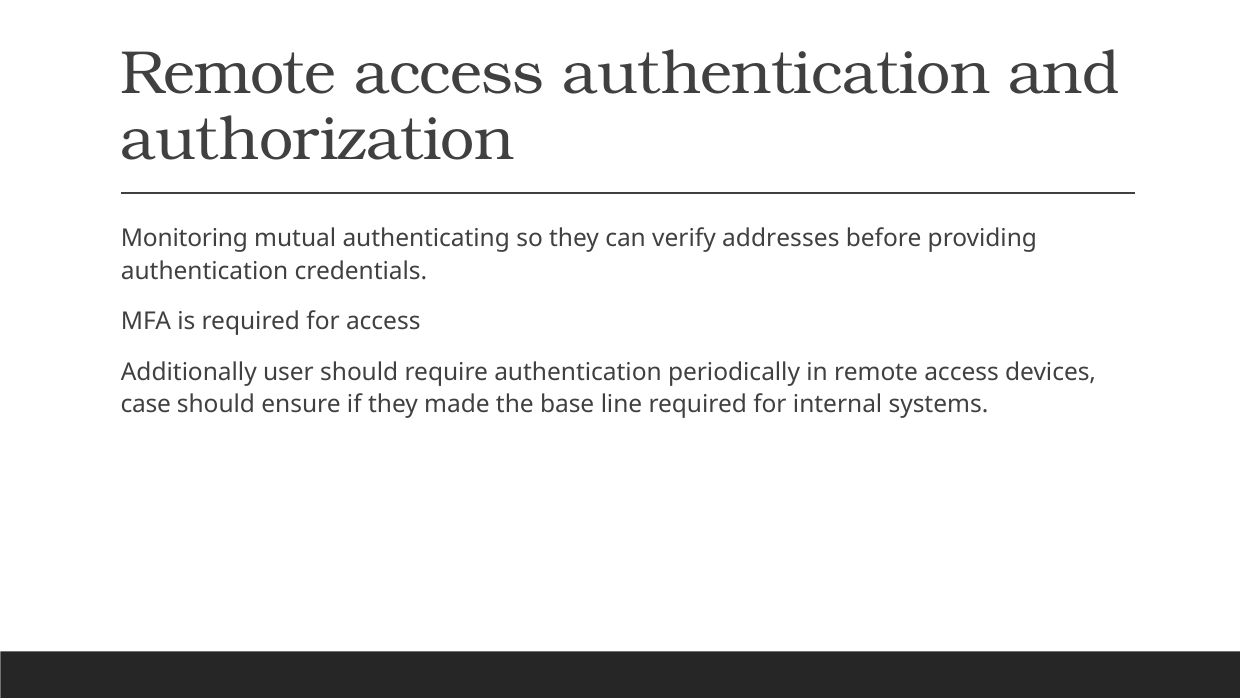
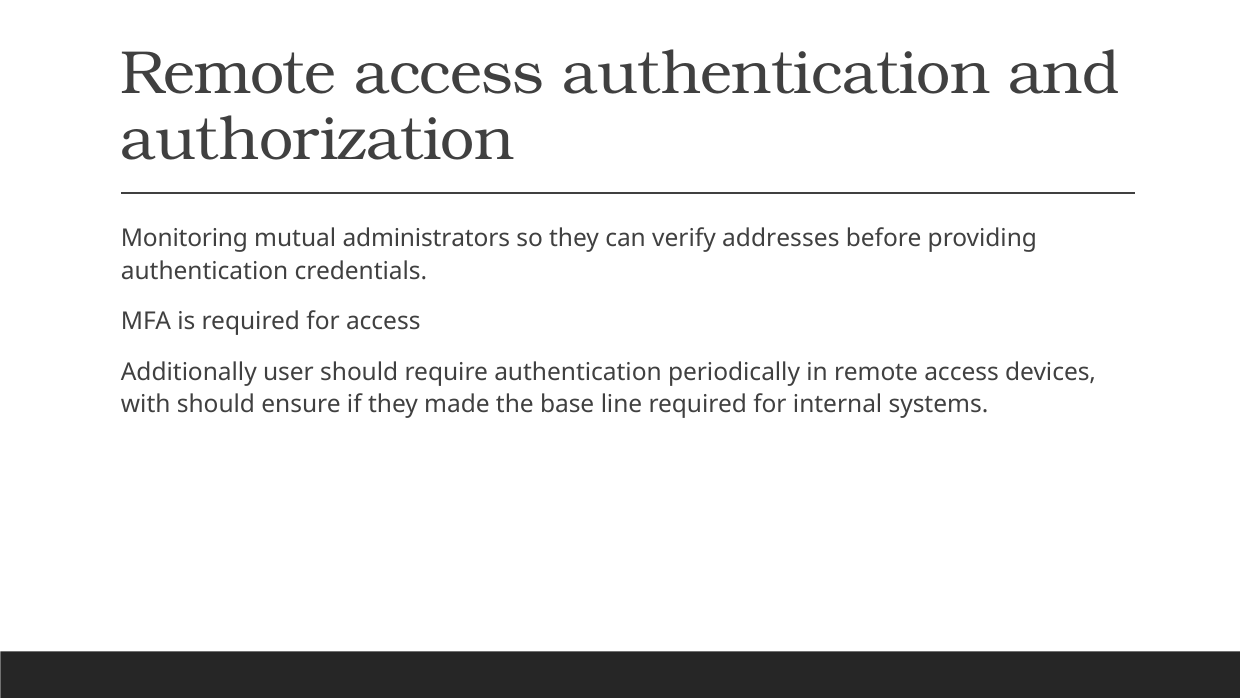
authenticating: authenticating -> administrators (426, 238)
case: case -> with (146, 404)
